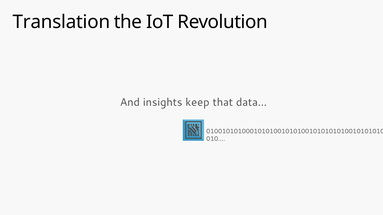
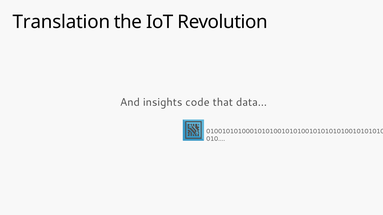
keep: keep -> code (197, 102)
